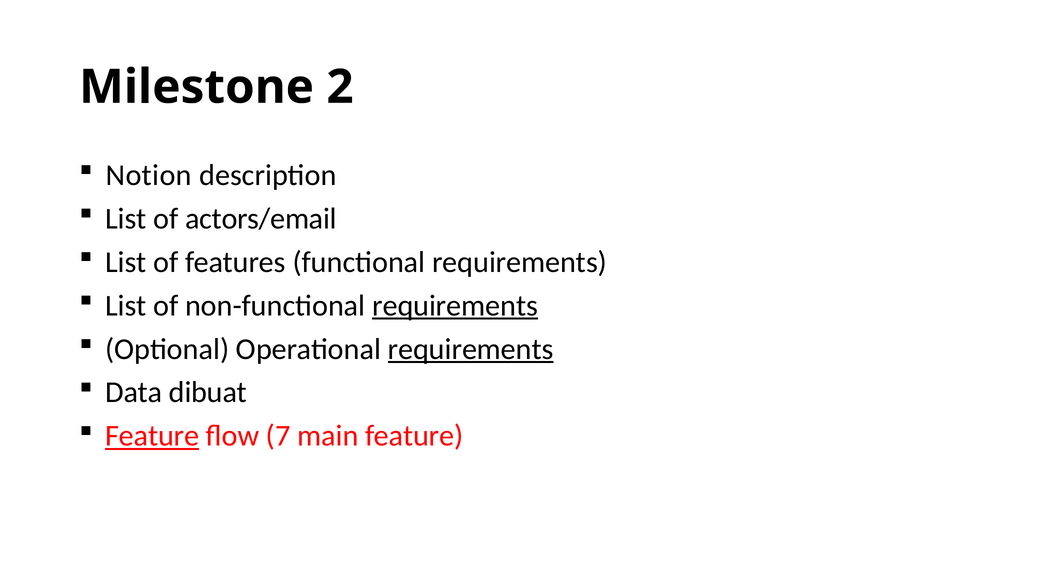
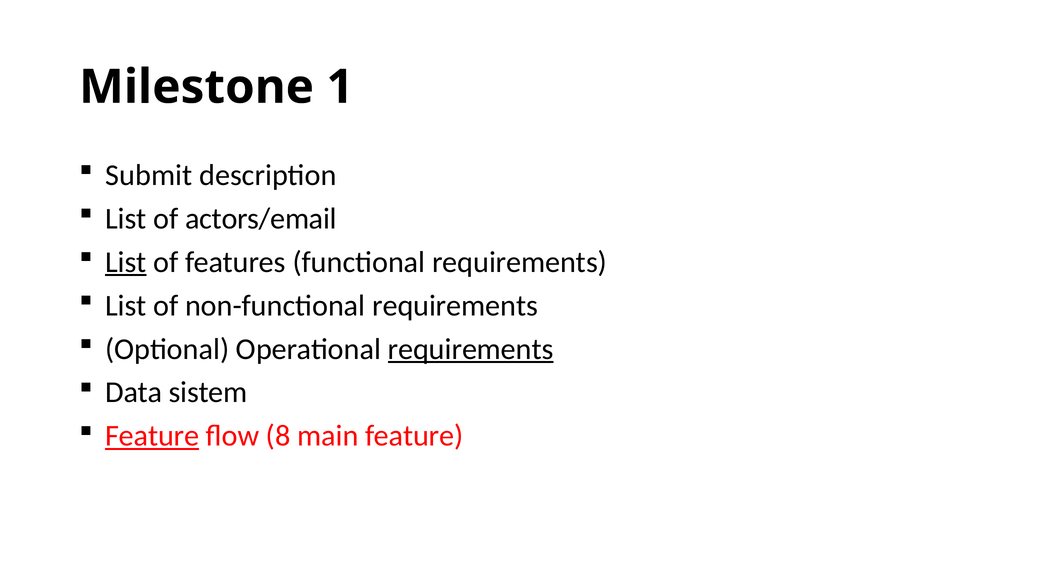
2: 2 -> 1 (340, 87)
Notion: Notion -> Submit (149, 175)
List underline: none -> present (126, 262)
requirements underline: present -> none (455, 306)
dibuat: dibuat -> sistem (208, 393)
7: 7 -> 8 (278, 436)
